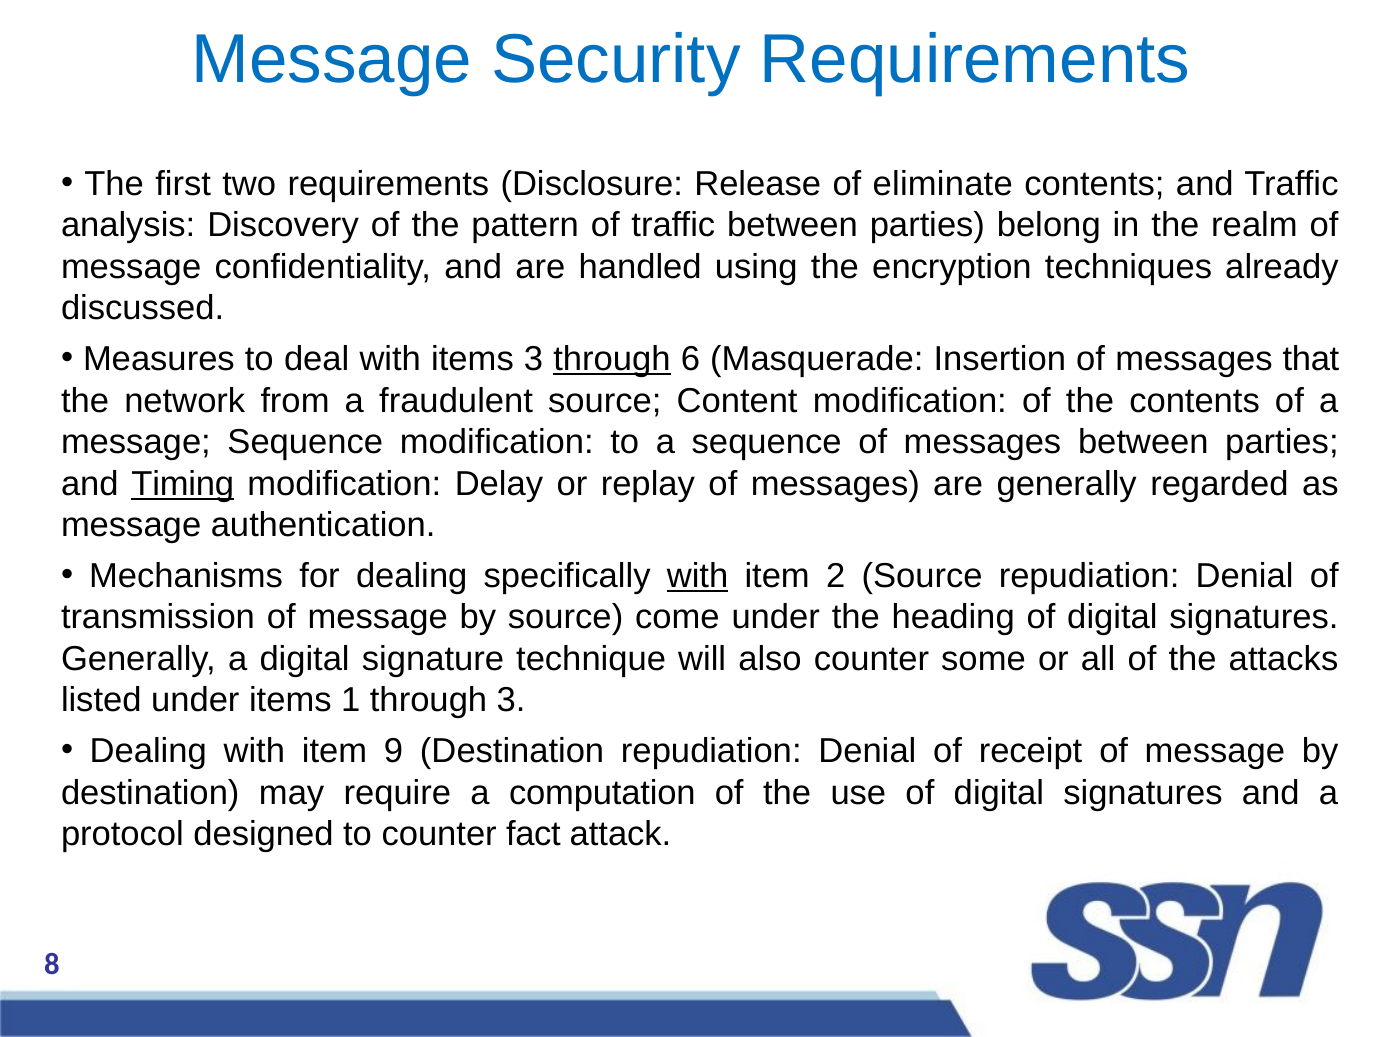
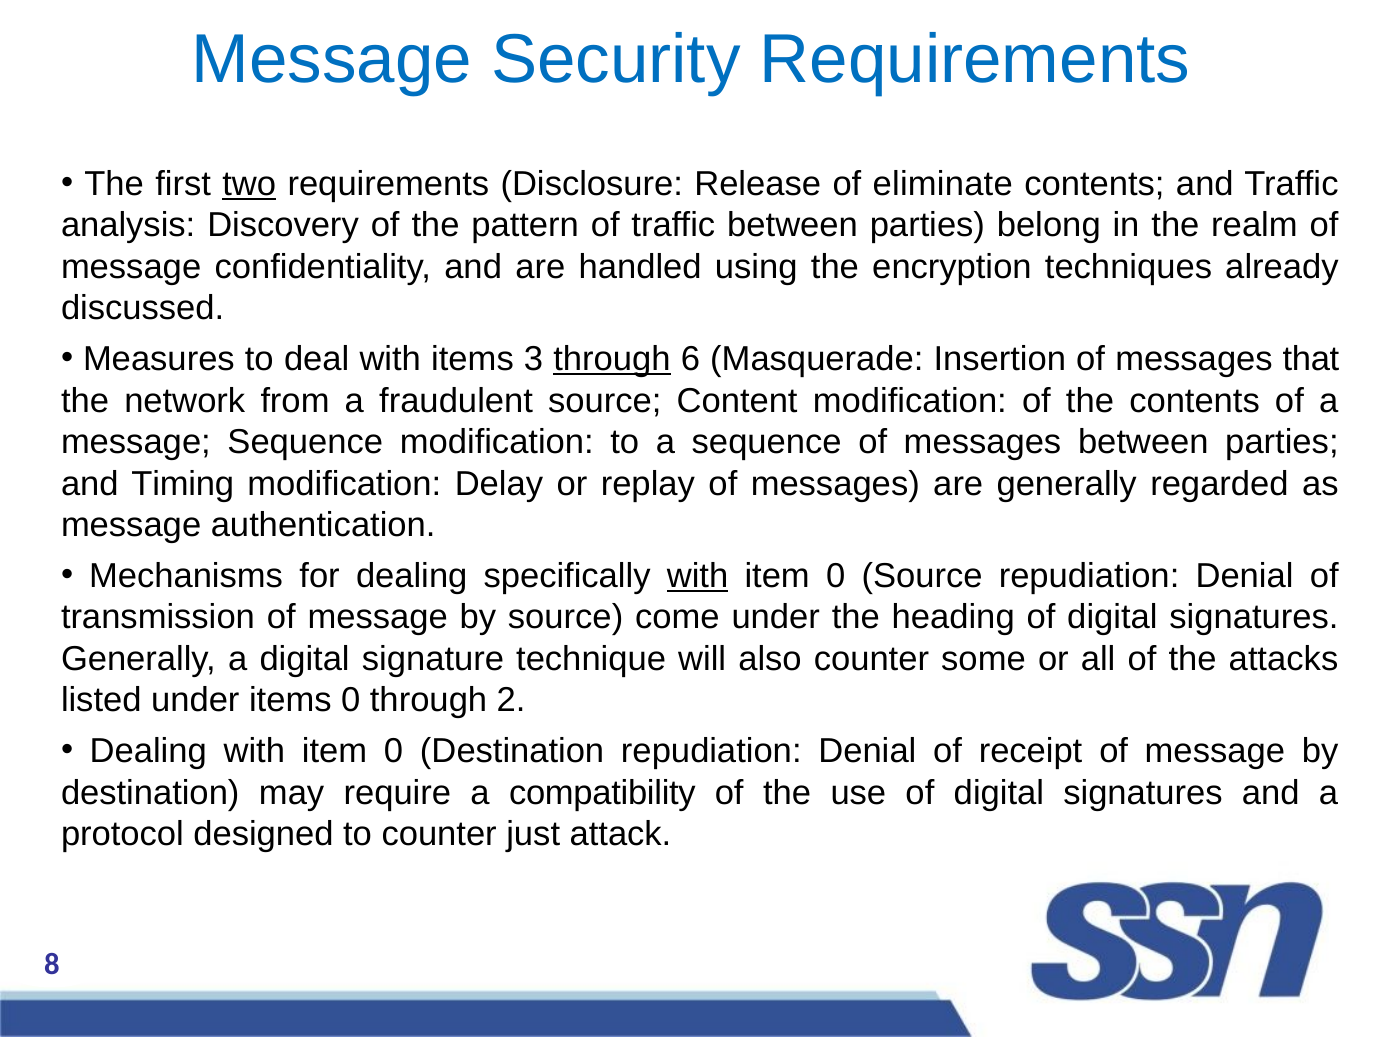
two underline: none -> present (249, 184)
Timing underline: present -> none (183, 484)
2: 2 -> 0 (836, 576)
items 1: 1 -> 0 (351, 701)
through 3: 3 -> 2 (511, 701)
Dealing with item 9: 9 -> 0 (394, 751)
computation: computation -> compatibility (602, 793)
fact: fact -> just (533, 834)
